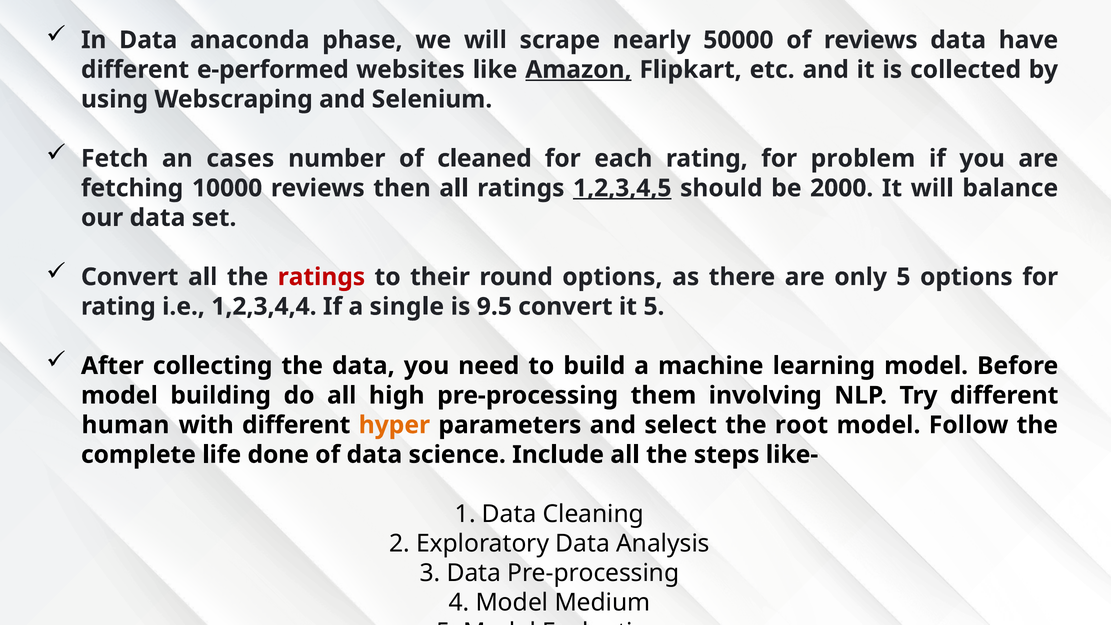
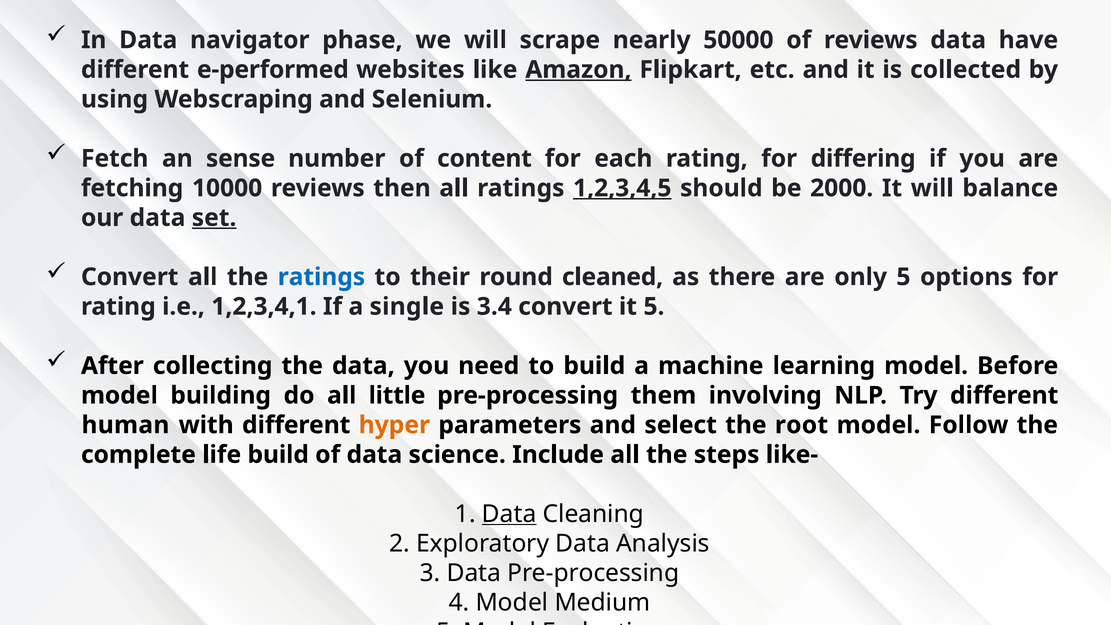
anaconda: anaconda -> navigator (250, 40)
cases: cases -> sense (241, 159)
cleaned: cleaned -> content (484, 159)
problem: problem -> differing (863, 159)
set underline: none -> present (214, 218)
ratings colour: red -> blue (321, 277)
round options: options -> cleaned (613, 277)
1,2,3,4,4: 1,2,3,4,4 -> 1,2,3,4,1 (264, 307)
9.5: 9.5 -> 3.4 (494, 307)
high: high -> little (397, 395)
life done: done -> build (278, 455)
Data underline: none -> present (509, 514)
